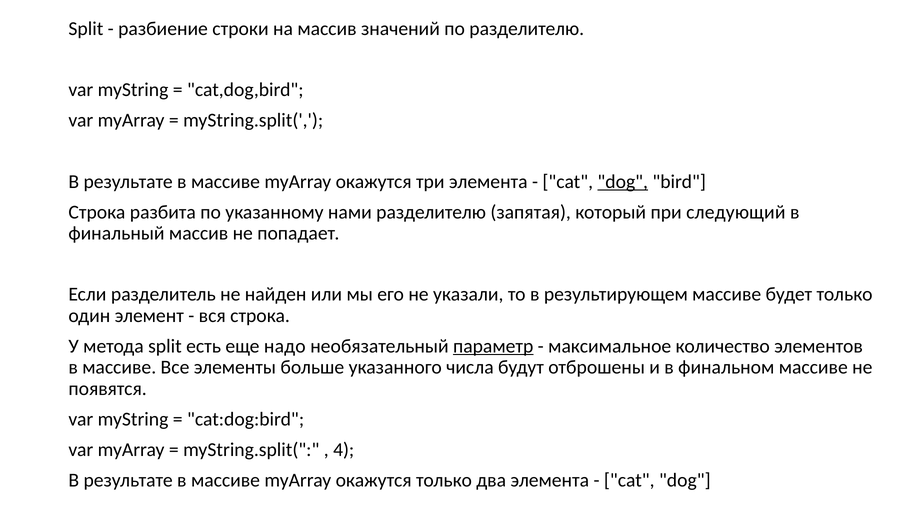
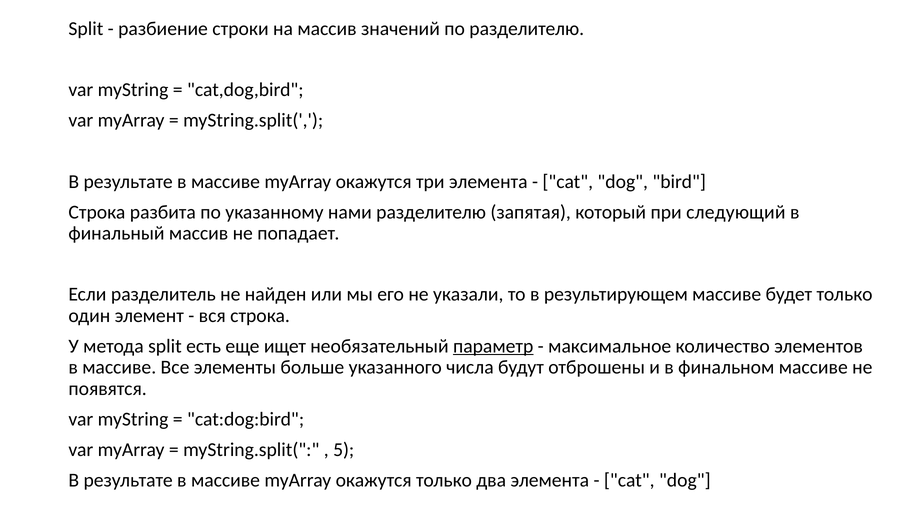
dog underline: present -> none (623, 182)
надо: надо -> ищет (285, 346)
4: 4 -> 5 (344, 450)
